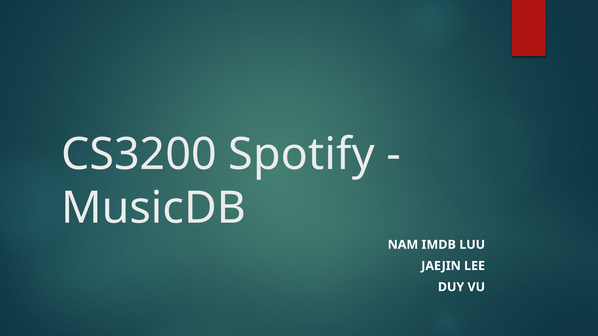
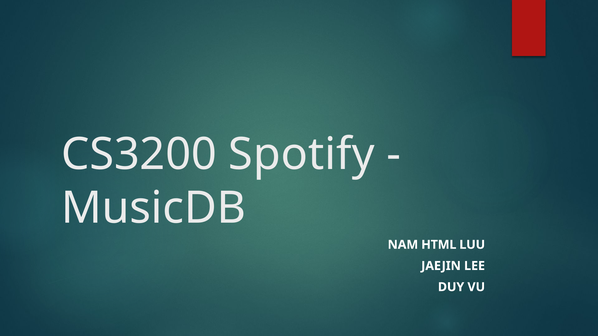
IMDB: IMDB -> HTML (439, 245)
